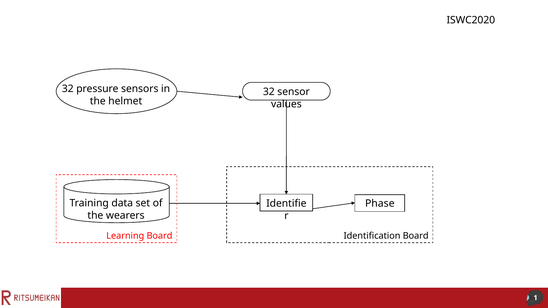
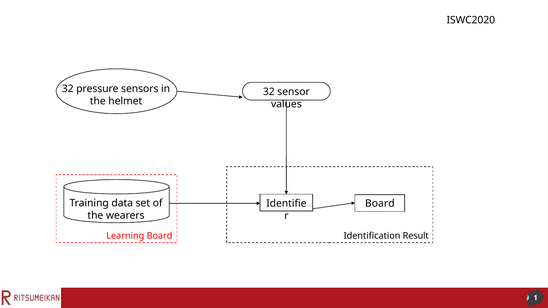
Phase: Phase -> Board (380, 204)
Identification Board: Board -> Result (416, 236)
